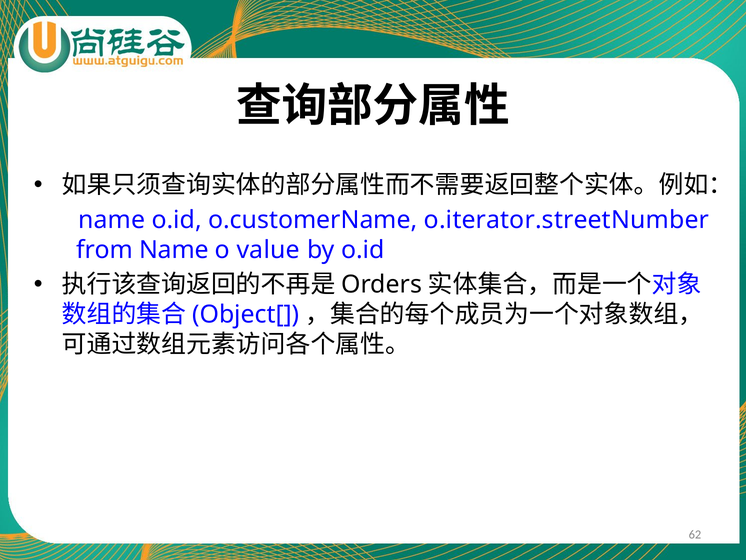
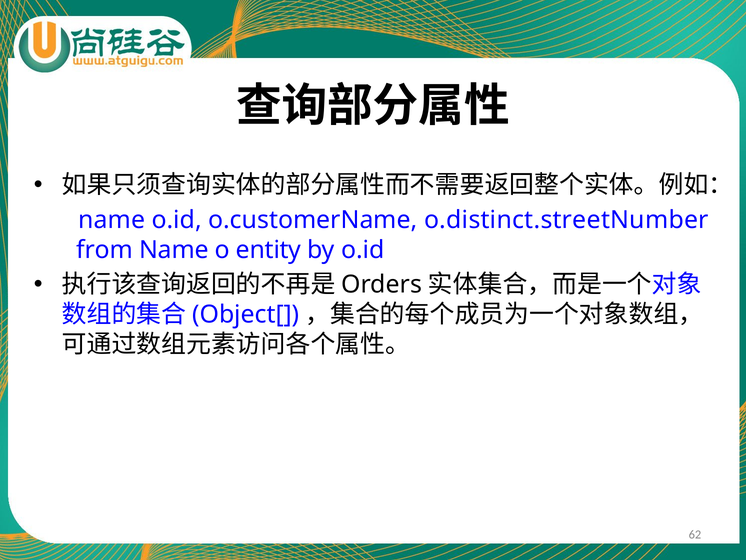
o.iterator.streetNumber: o.iterator.streetNumber -> o.distinct.streetNumber (566, 220)
value: value -> entity (269, 250)
